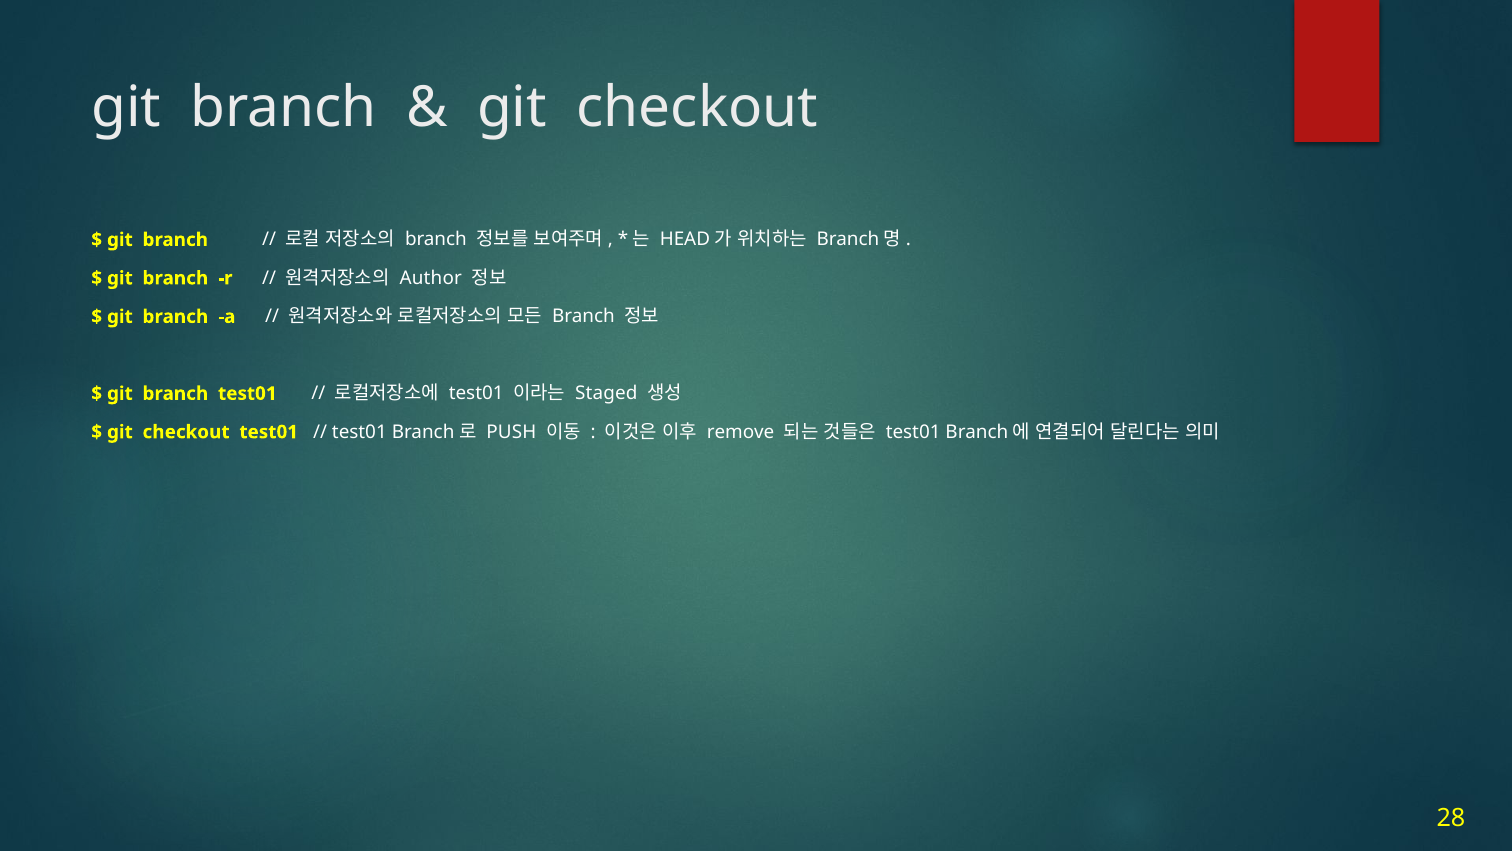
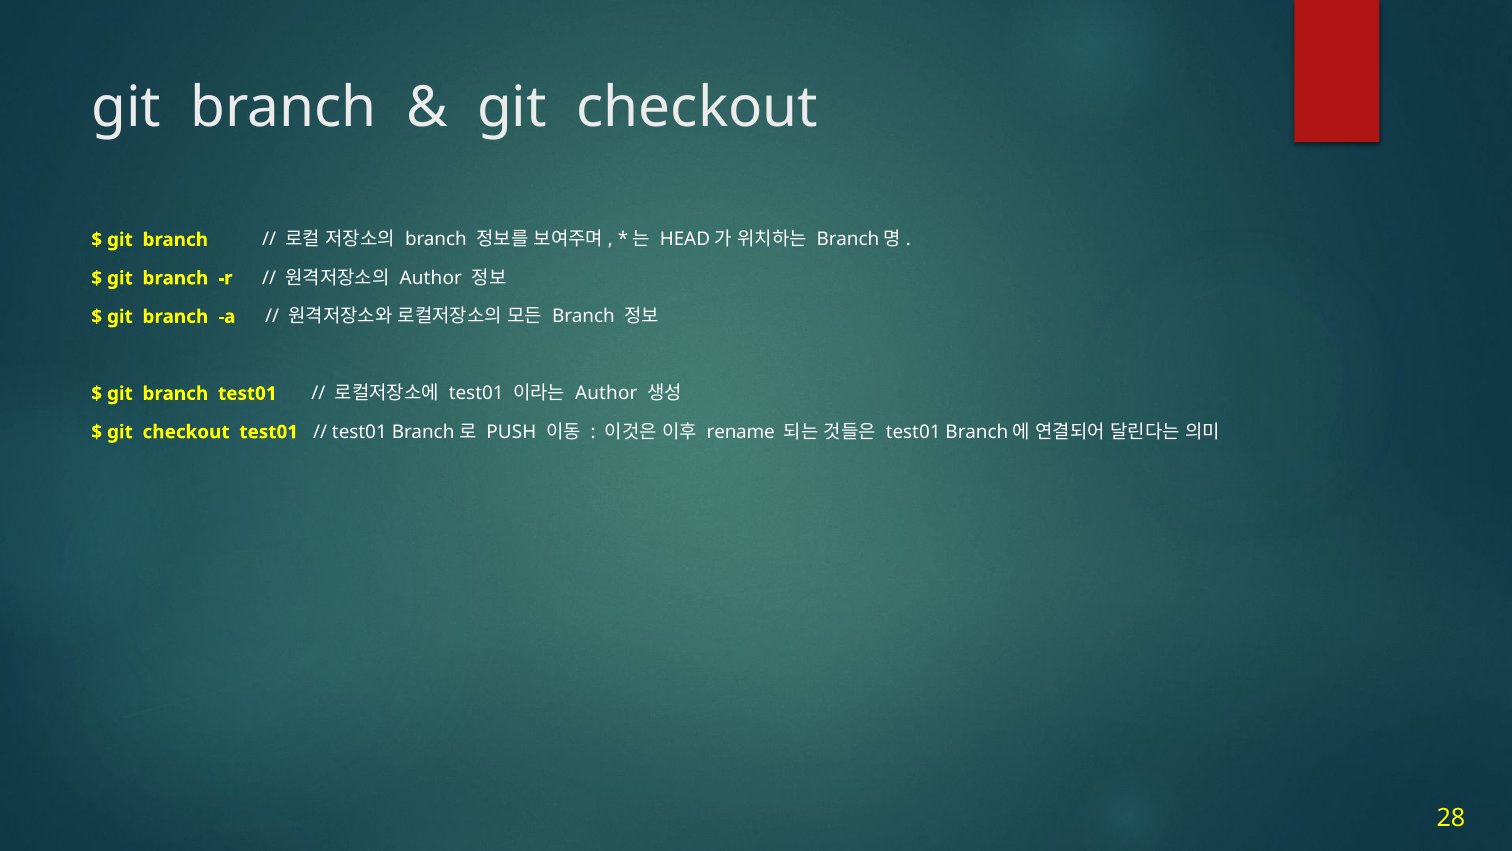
Staged: Staged -> Author (606, 393)
remove: remove -> rename (741, 432)
